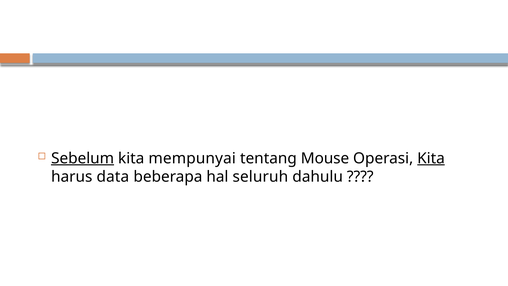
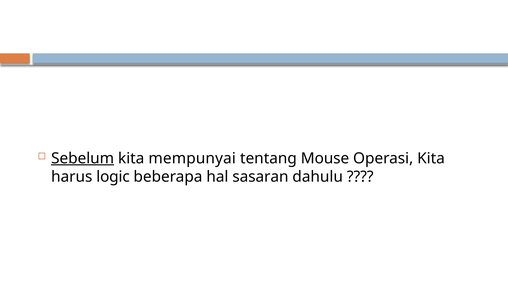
Kita underline: present -> none (431, 158)
data: data -> logic (113, 177)
seluruh: seluruh -> sasaran (260, 177)
